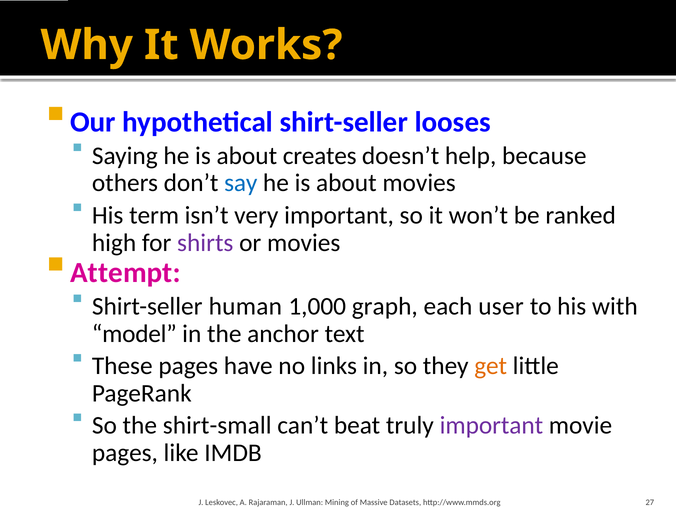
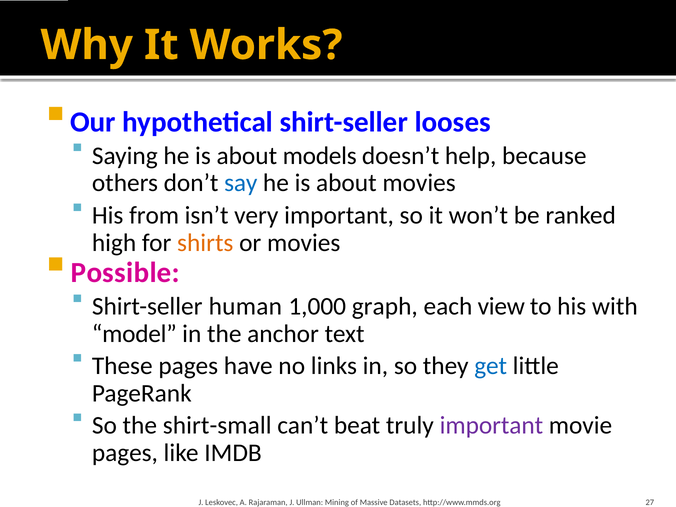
creates: creates -> models (320, 156)
term: term -> from (154, 215)
shirts colour: purple -> orange (205, 243)
Attempt: Attempt -> Possible (125, 273)
user: user -> view (501, 306)
get colour: orange -> blue (491, 366)
